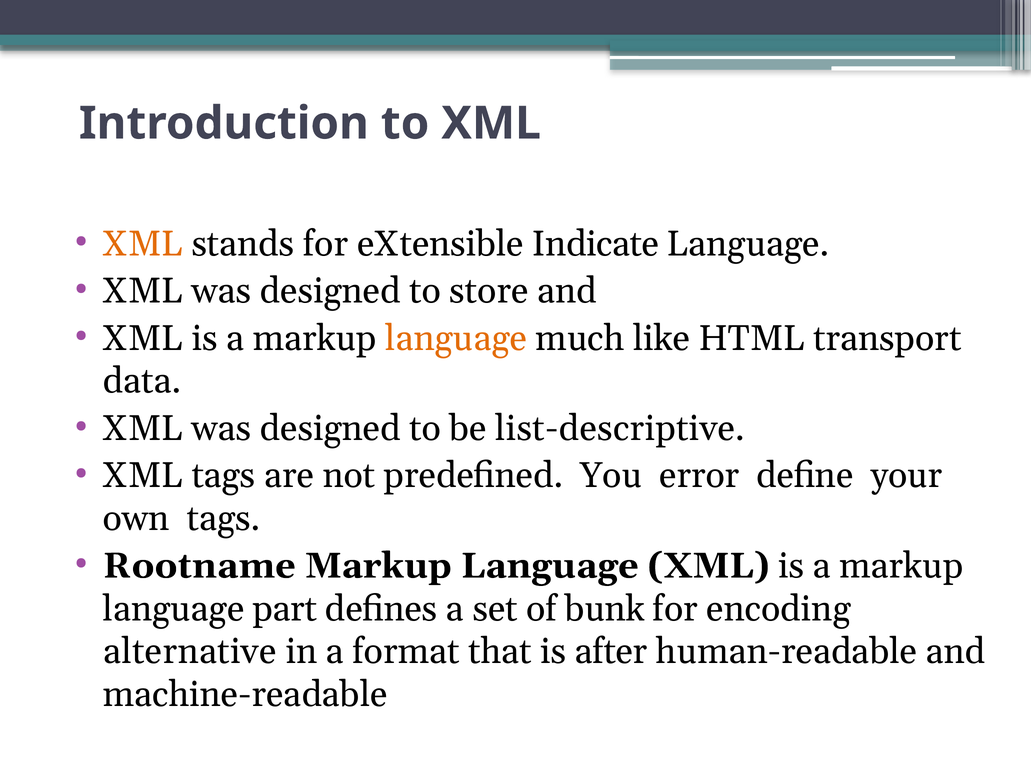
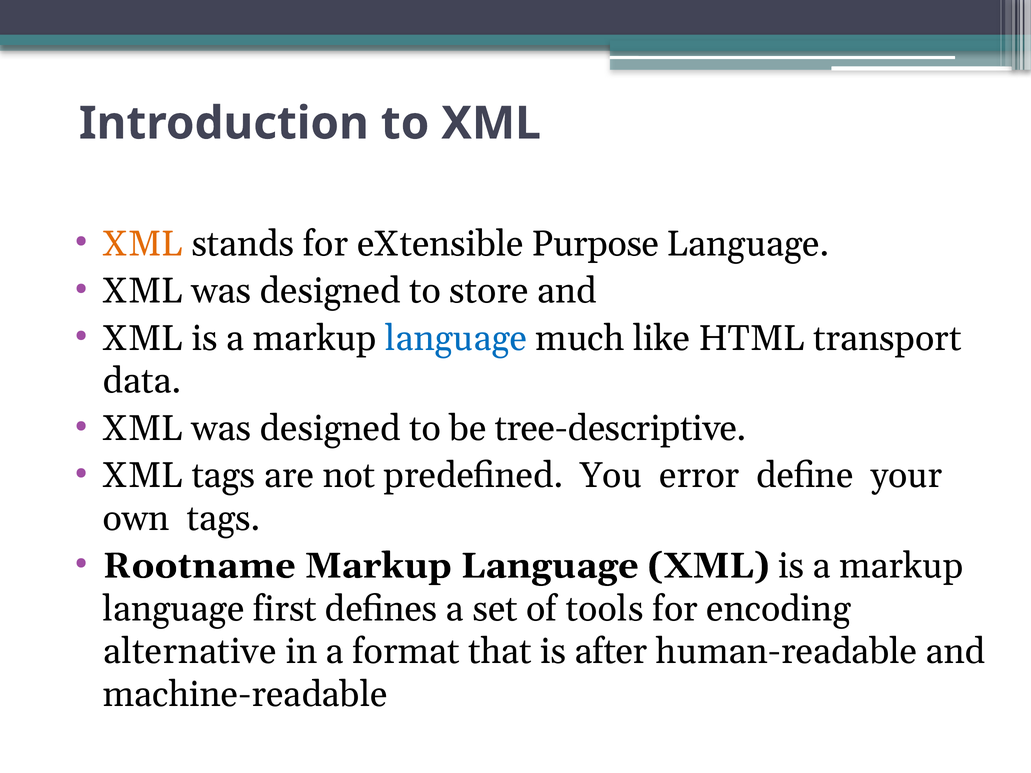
Indicate: Indicate -> Purpose (595, 244)
language colour: orange -> blue (456, 338)
list-descriptive: list-descriptive -> tree-descriptive (621, 429)
part: part -> first (285, 609)
bunk: bunk -> tools (605, 609)
